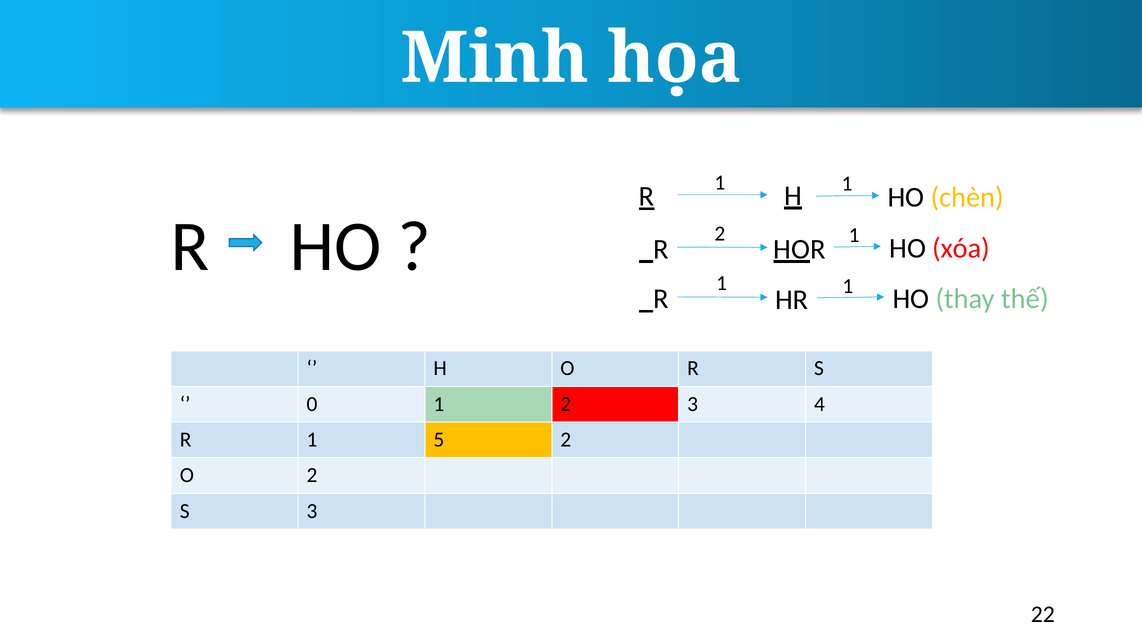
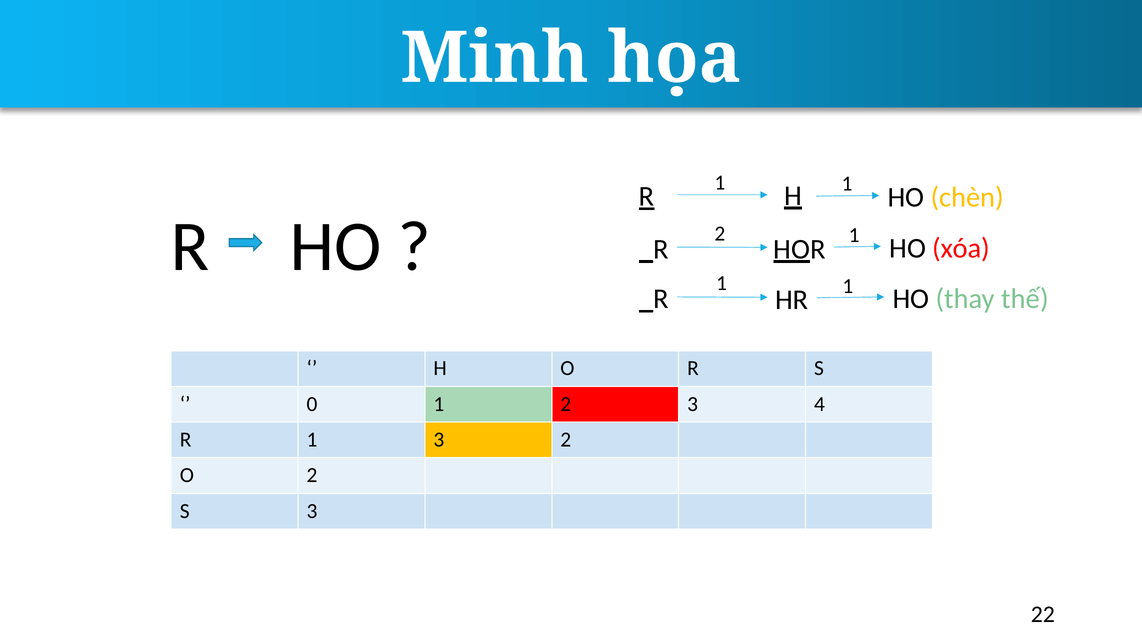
1 5: 5 -> 3 (439, 439)
